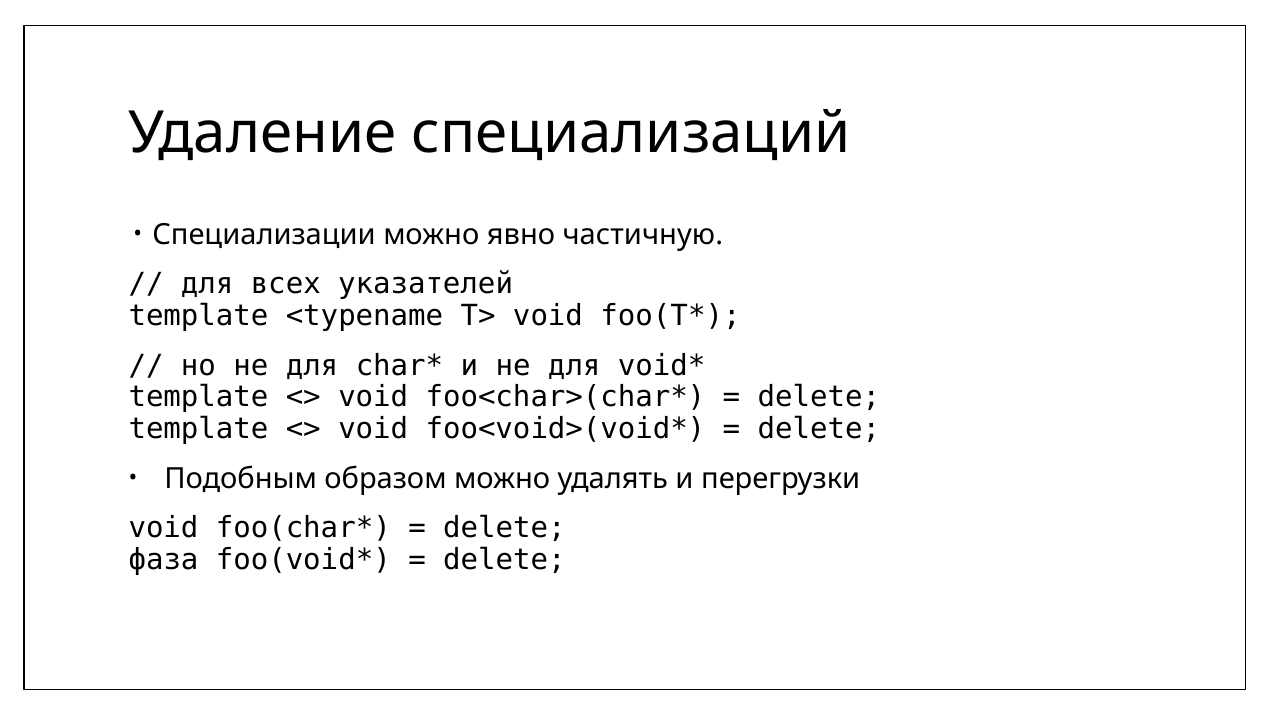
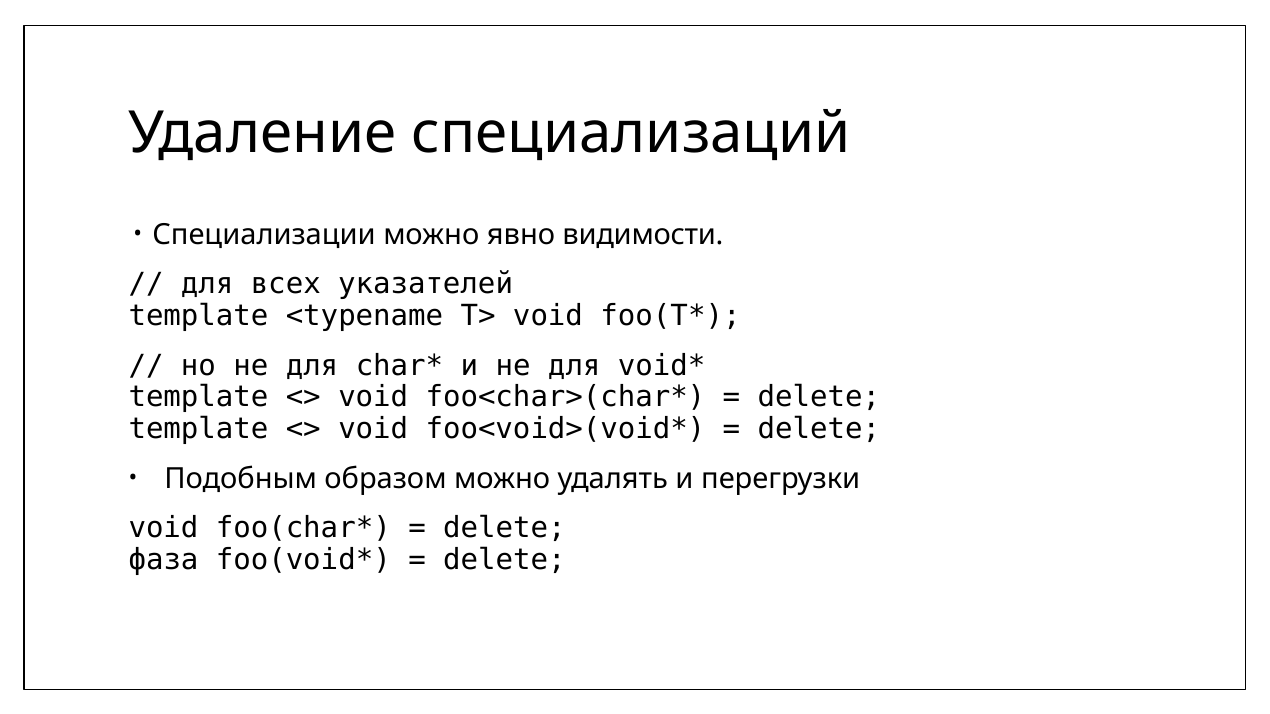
частичную: частичную -> видимости (643, 235)
